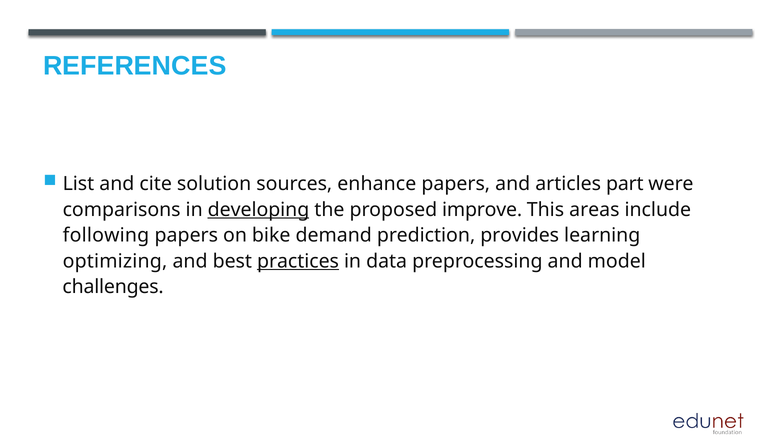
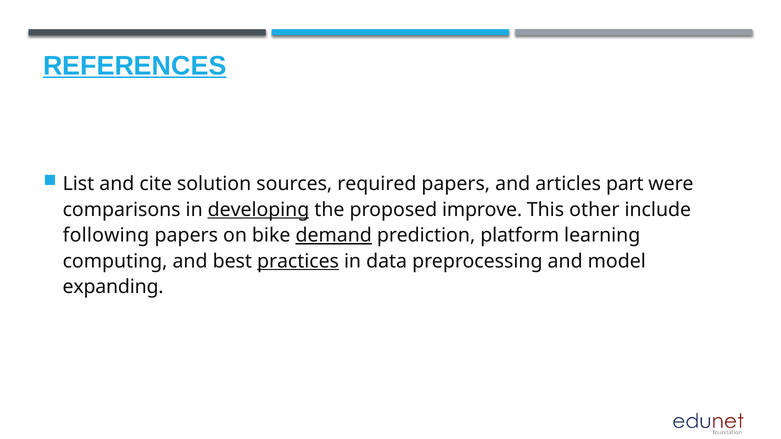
REFERENCES underline: none -> present (135, 66)
enhance: enhance -> required (377, 184)
areas: areas -> other (594, 210)
demand underline: none -> present (334, 236)
provides: provides -> platform (520, 236)
optimizing: optimizing -> computing (115, 261)
challenges: challenges -> expanding (113, 287)
